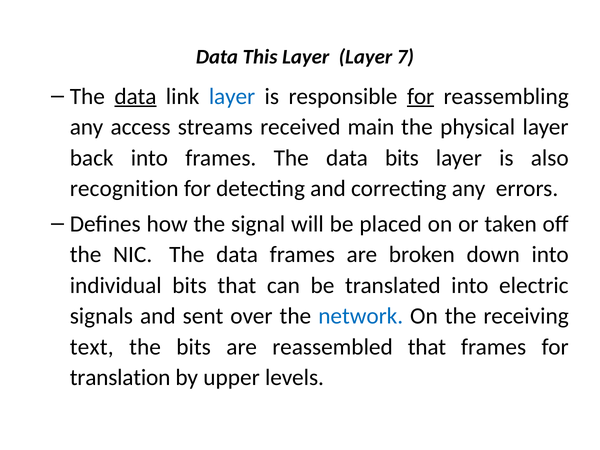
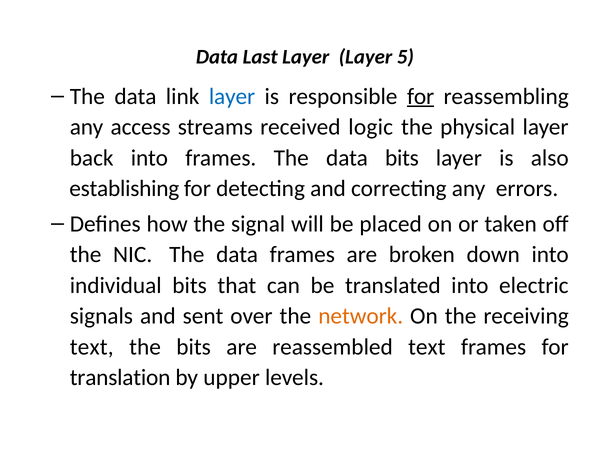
This: This -> Last (260, 57)
7: 7 -> 5 (405, 57)
data underline: present -> none (135, 96)
main: main -> logic (371, 127)
recognition: recognition -> establishing (124, 189)
network colour: blue -> orange (361, 316)
reassembled that: that -> text (427, 347)
